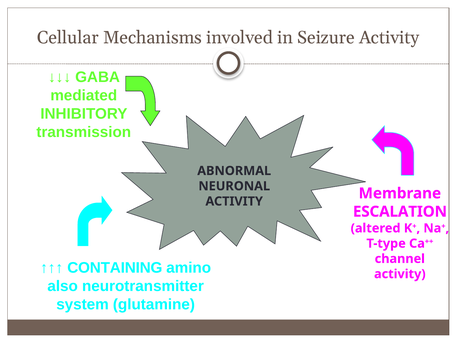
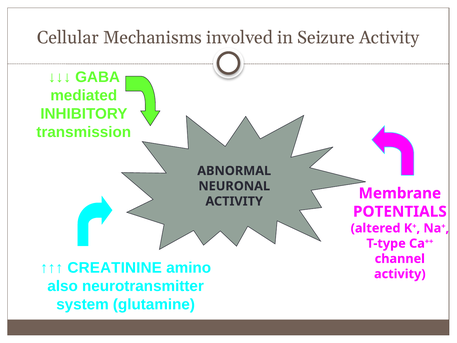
ESCALATION: ESCALATION -> POTENTIALS (400, 211)
CONTAINING: CONTAINING -> CREATININE (115, 268)
